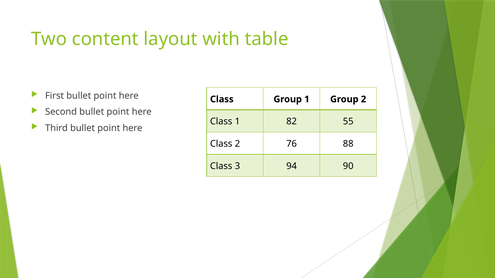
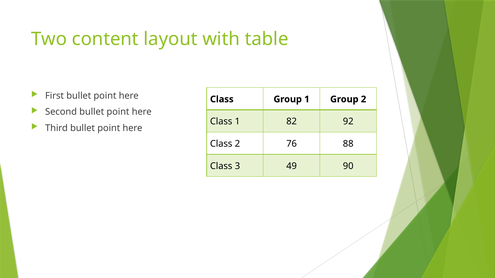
55: 55 -> 92 (348, 122)
94: 94 -> 49 (292, 166)
